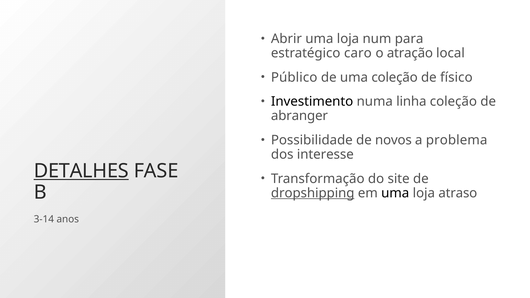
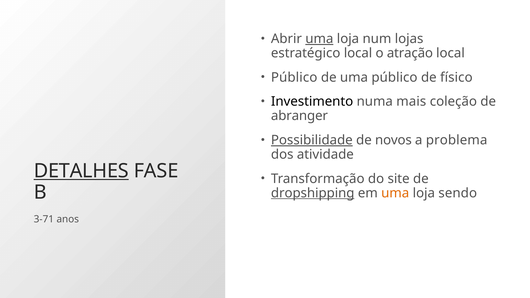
uma underline: none -> present (319, 39)
para: para -> lojas (409, 39)
estratégico caro: caro -> local (358, 53)
uma coleção: coleção -> público (394, 77)
linha: linha -> mais (411, 102)
Possibilidade underline: none -> present (312, 140)
interesse: interesse -> atividade (325, 155)
uma colour: black -> orange (395, 193)
atraso: atraso -> sendo (458, 193)
3-14: 3-14 -> 3-71 (44, 219)
